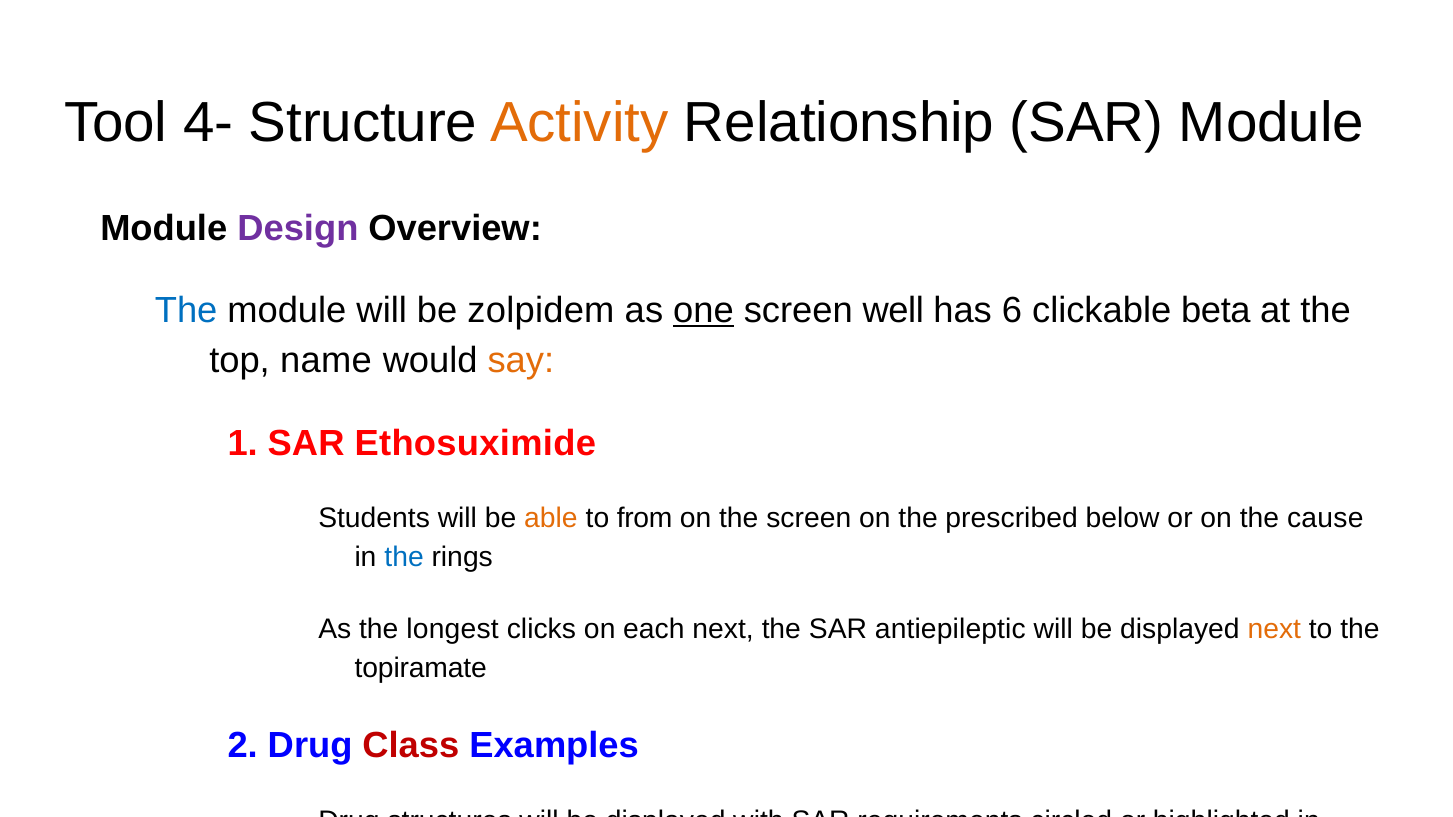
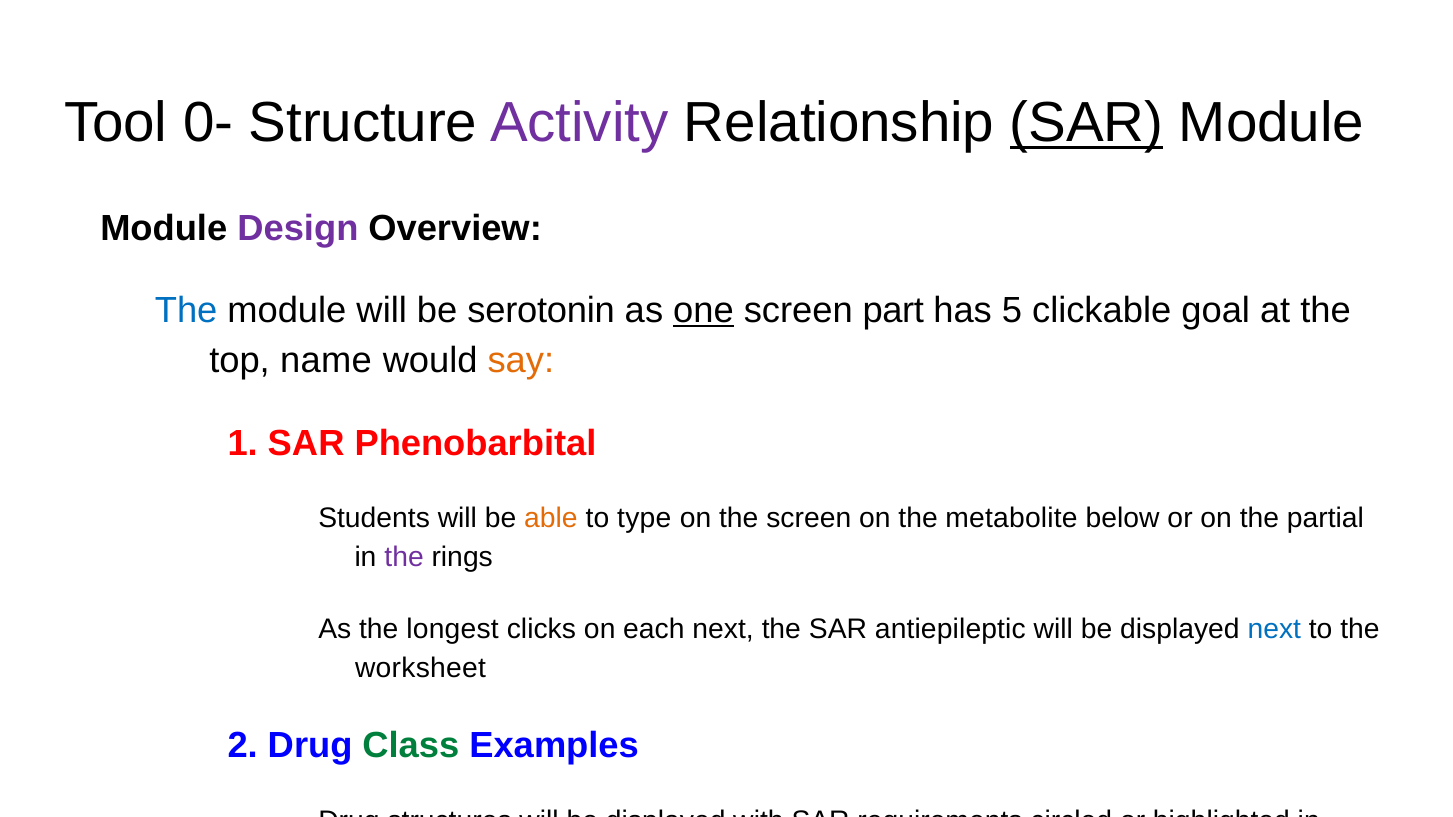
4-: 4- -> 0- (208, 123)
Activity colour: orange -> purple (579, 123)
SAR underline: none -> present (1087, 123)
zolpidem: zolpidem -> serotonin (541, 311)
well: well -> part (893, 311)
6: 6 -> 5 (1012, 311)
beta: beta -> goal (1216, 311)
Ethosuximide: Ethosuximide -> Phenobarbital (475, 443)
from: from -> type (644, 519)
prescribed: prescribed -> metabolite (1012, 519)
cause: cause -> partial (1325, 519)
the colour: blue -> purple (404, 558)
next colour: orange -> blue (1274, 629)
topiramate: topiramate -> worksheet (421, 668)
Class colour: red -> green (411, 746)
